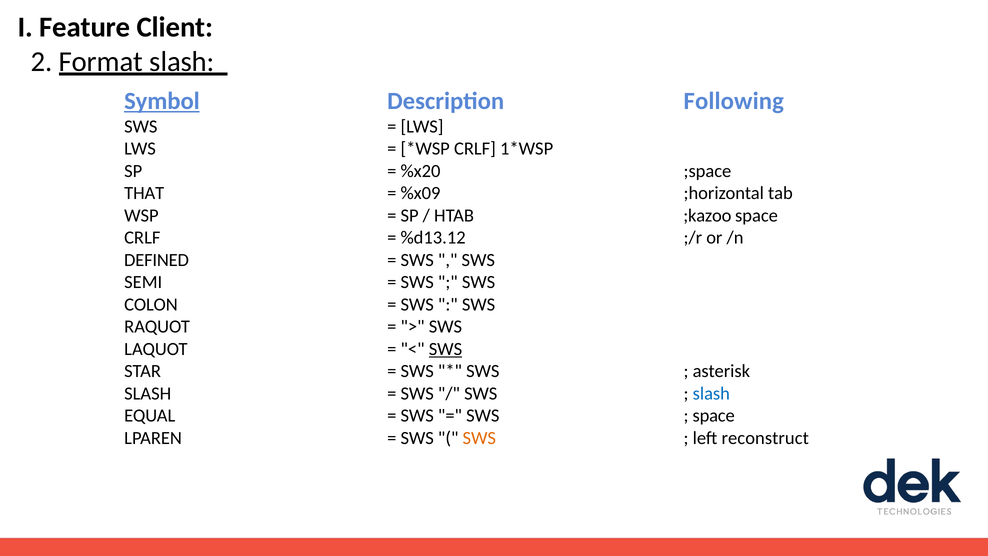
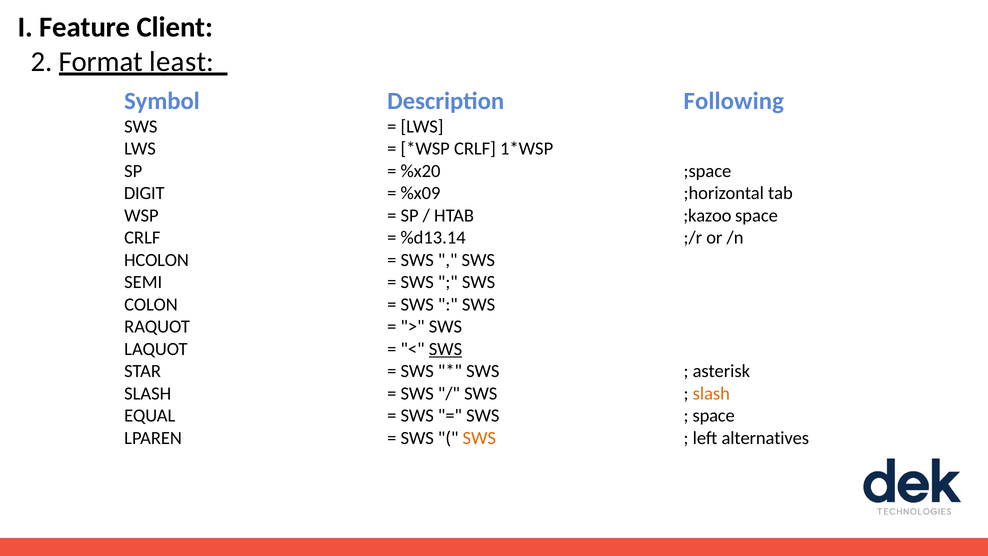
Format slash: slash -> least (182, 62)
Symbol underline: present -> none (162, 101)
THAT: THAT -> DIGIT (144, 193)
%d13.12: %d13.12 -> %d13.14 (433, 238)
DEFINED: DEFINED -> HCOLON (156, 260)
slash colour: blue -> orange (711, 393)
reconstruct: reconstruct -> alternatives (765, 438)
